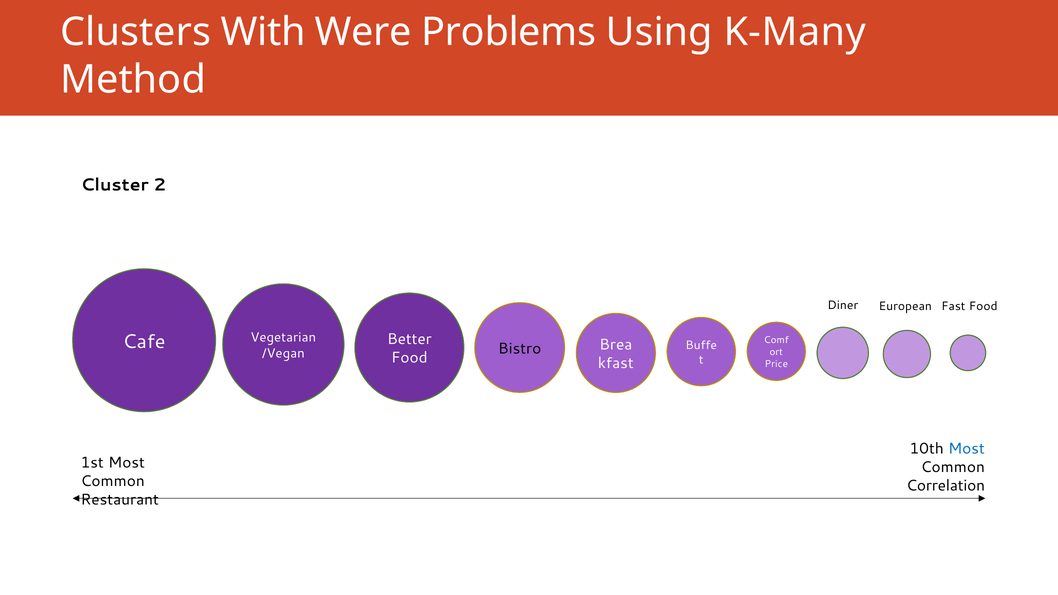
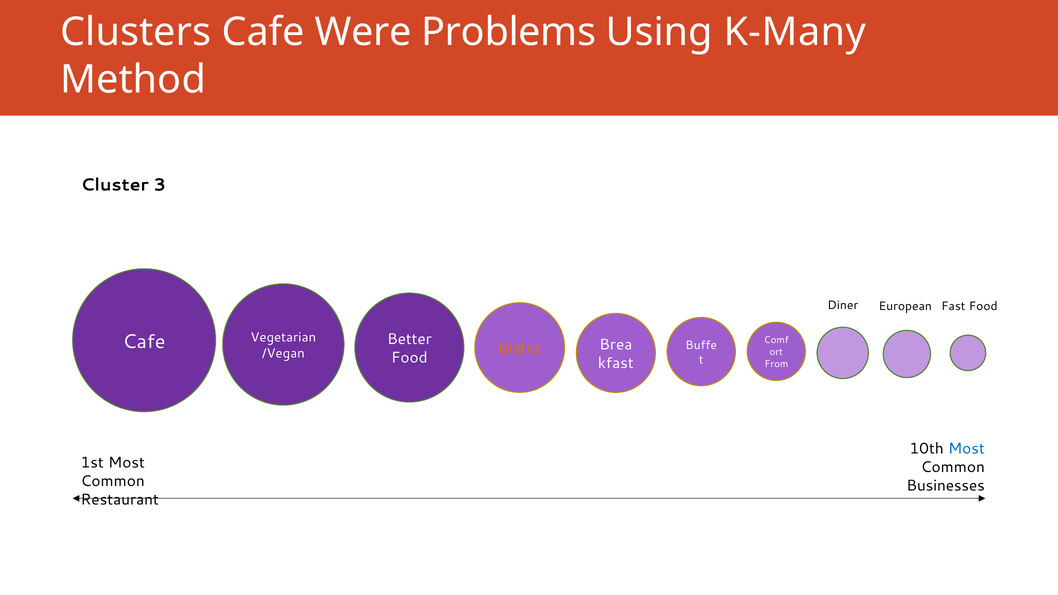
Clusters With: With -> Cafe (263, 32)
2: 2 -> 3 (160, 185)
Bistro colour: black -> orange (520, 349)
Price: Price -> From (776, 364)
Correlation: Correlation -> Businesses (946, 486)
